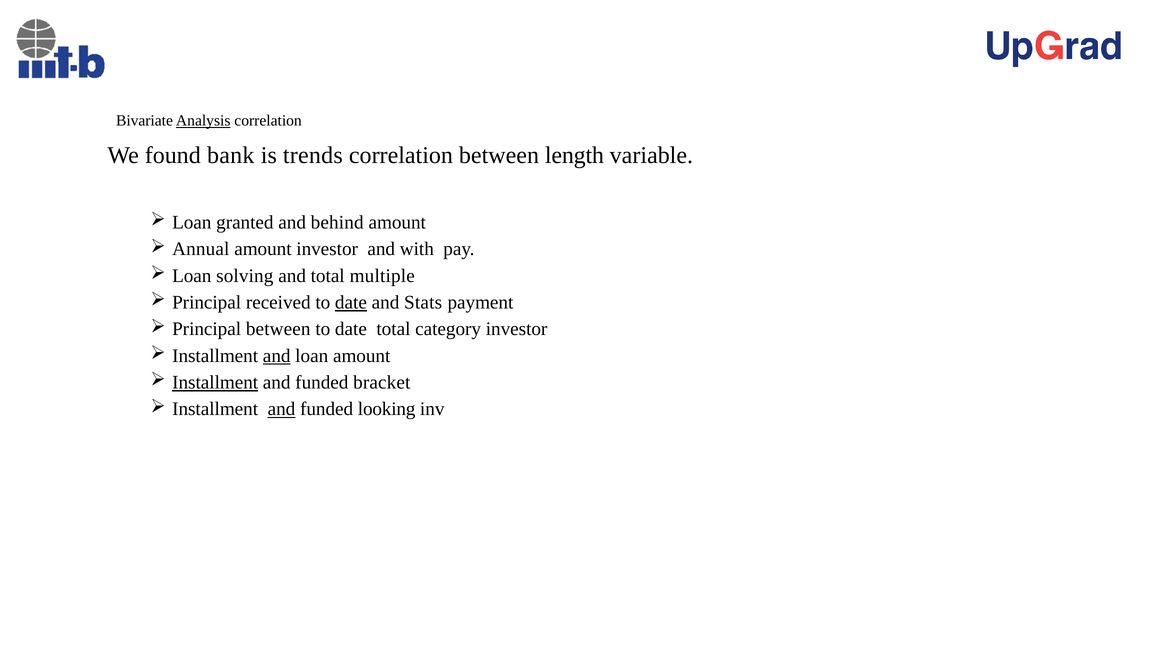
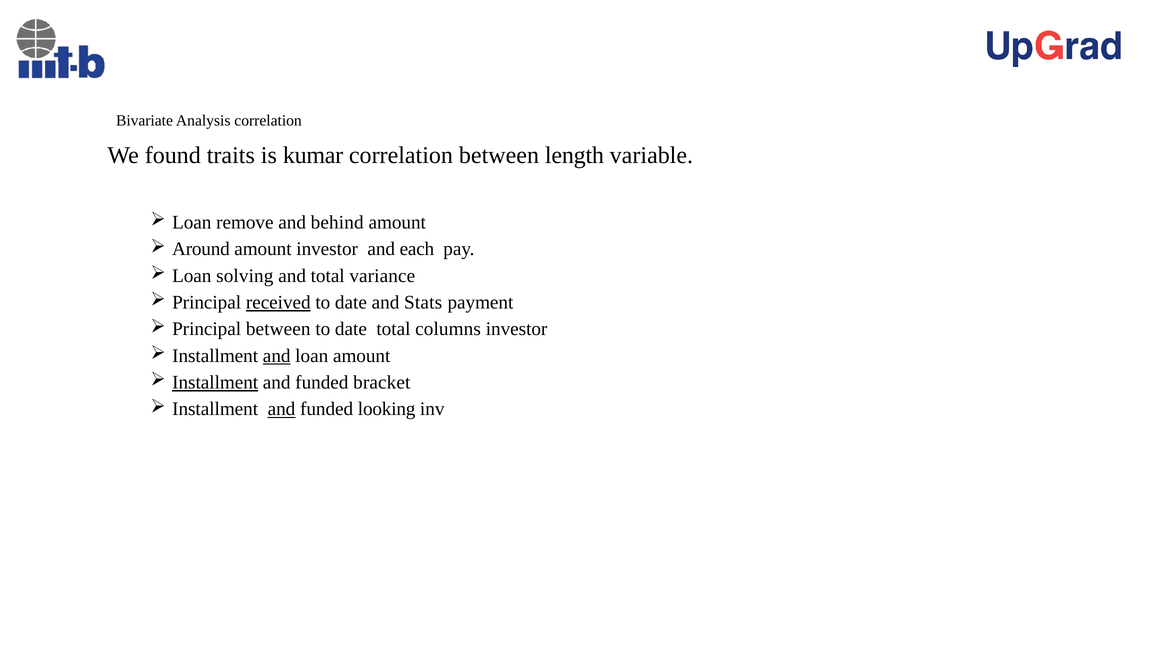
Analysis underline: present -> none (203, 121)
bank: bank -> traits (231, 155)
trends: trends -> kumar (313, 155)
granted: granted -> remove (245, 222)
Annual: Annual -> Around (201, 249)
with: with -> each (417, 249)
multiple: multiple -> variance (382, 276)
received underline: none -> present (278, 302)
date underline: present -> none (351, 302)
category: category -> columns (448, 329)
